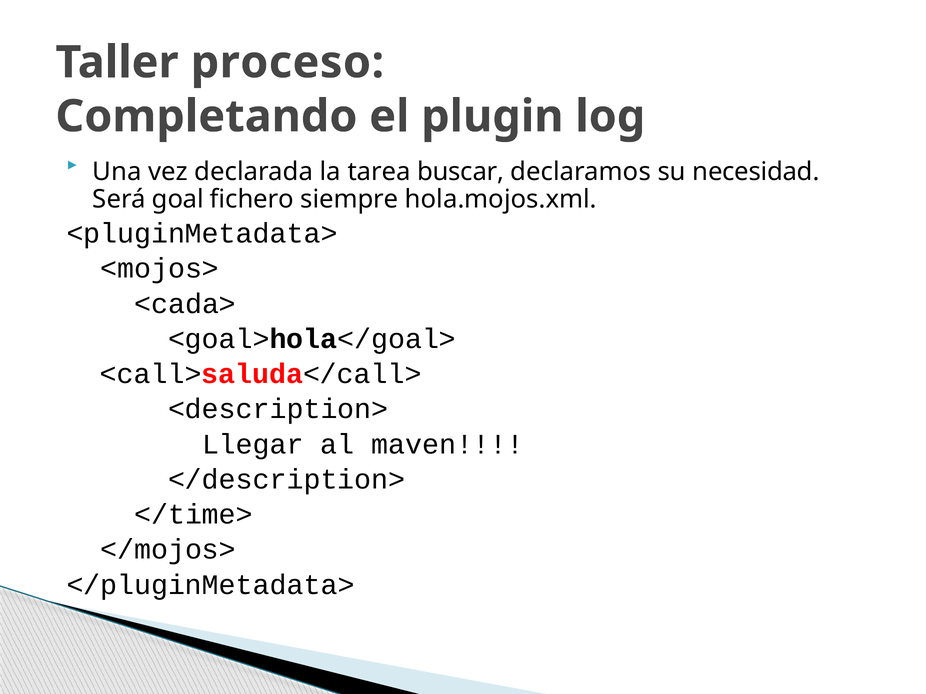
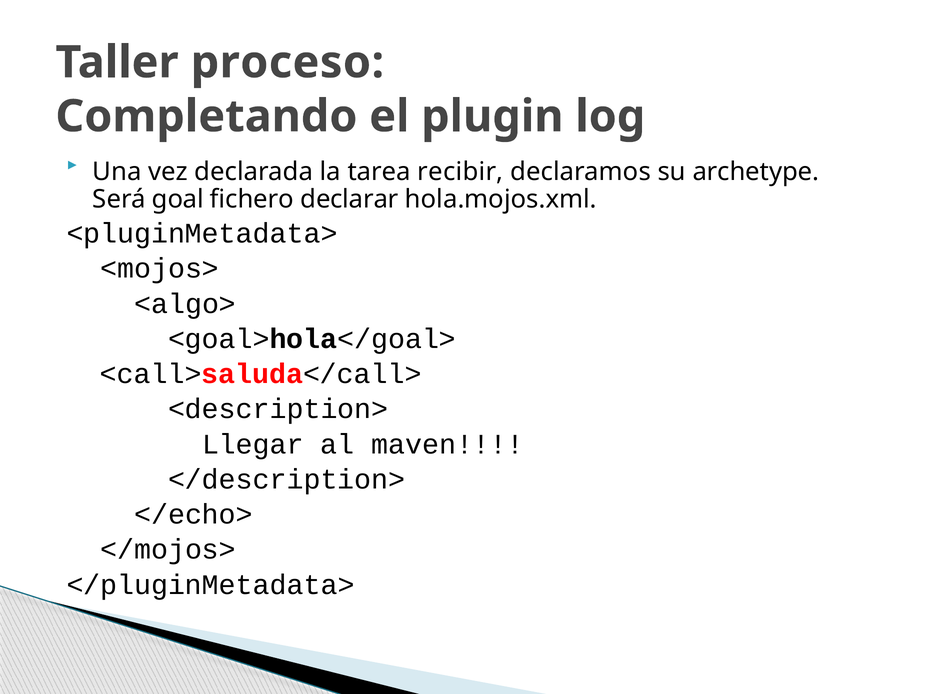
buscar: buscar -> recibir (460, 172)
necesidad: necesidad -> archetype (756, 172)
siempre: siempre -> declarar (349, 200)
<cada>: <cada> -> <algo> (185, 304)
</time>: </time> -> </echo> (194, 515)
